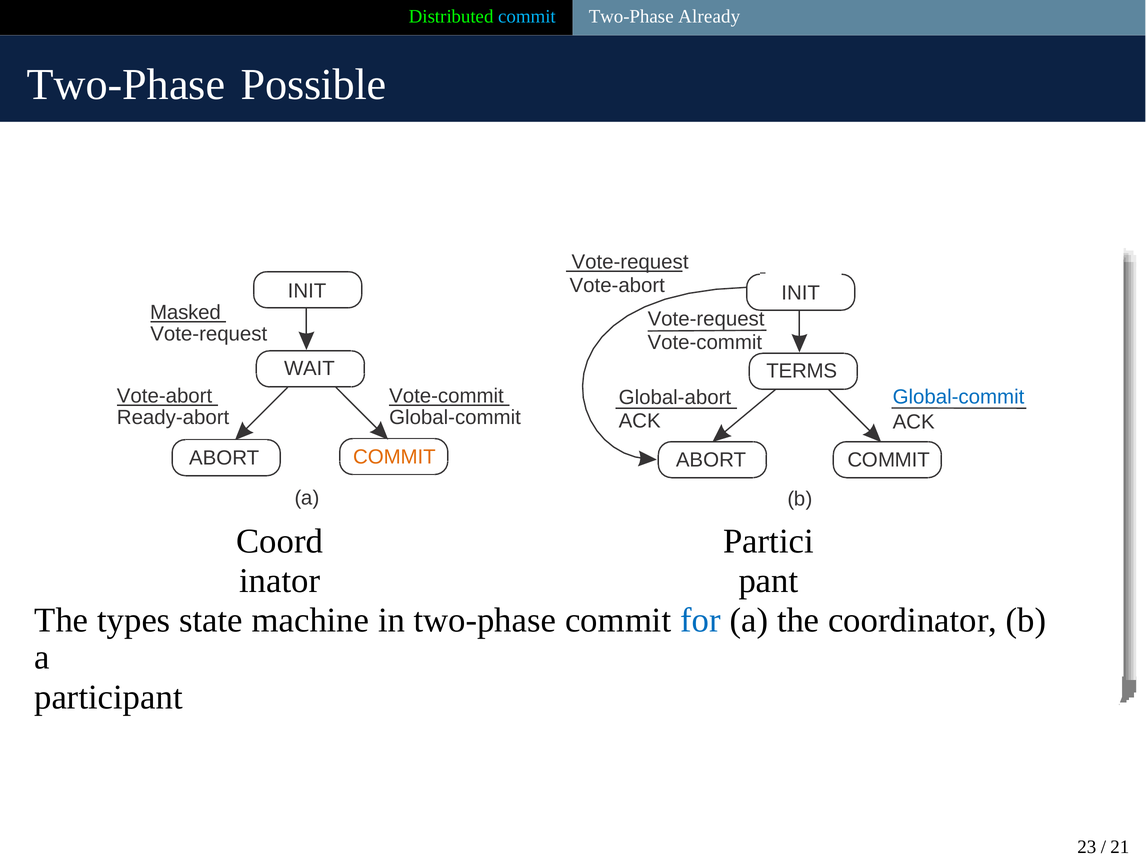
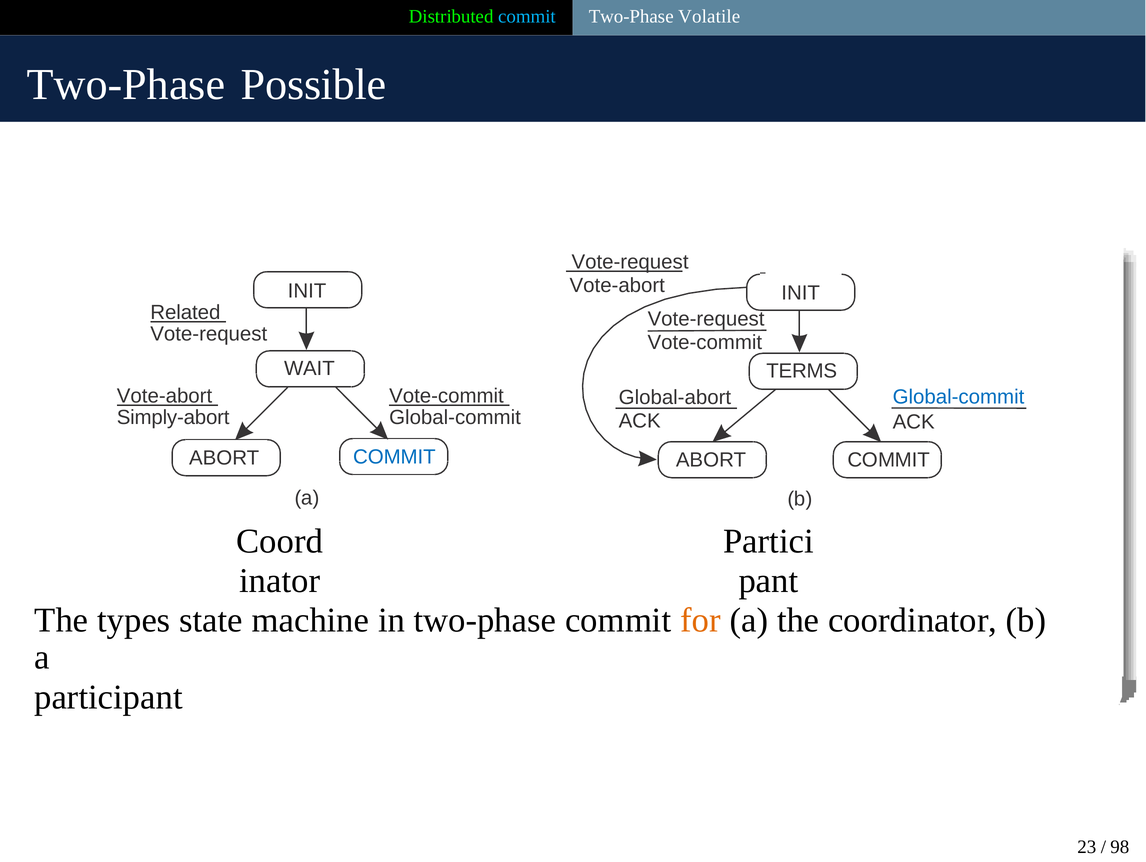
Already: Already -> Volatile (709, 17)
Masked: Masked -> Related (185, 312)
Ready-abort: Ready-abort -> Simply-abort (173, 417)
COMMIT colour: orange -> blue (394, 457)
for colour: blue -> orange (701, 620)
21: 21 -> 98 (1120, 847)
